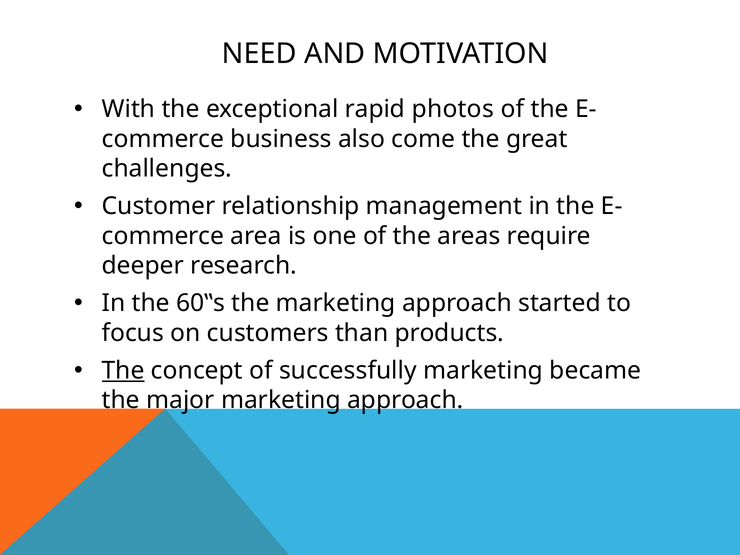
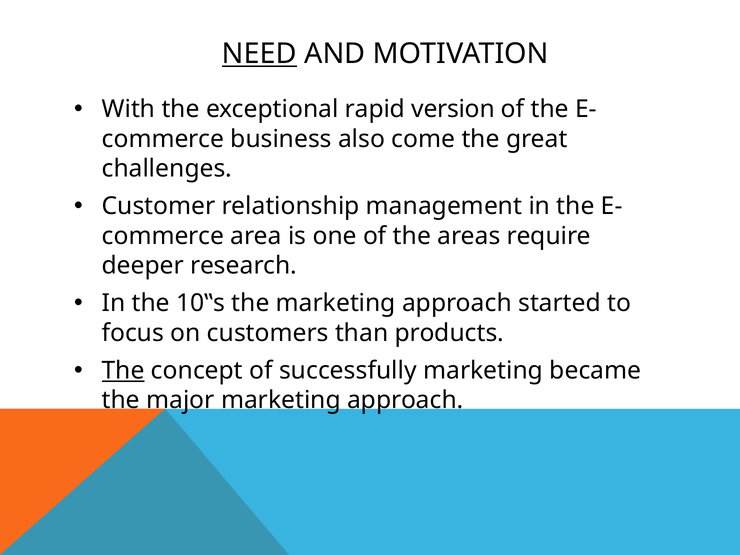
NEED underline: none -> present (259, 54)
photos: photos -> version (453, 109)
60‟s: 60‟s -> 10‟s (201, 303)
